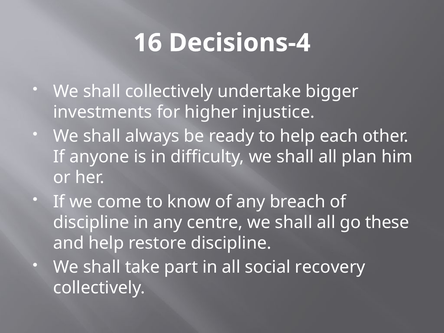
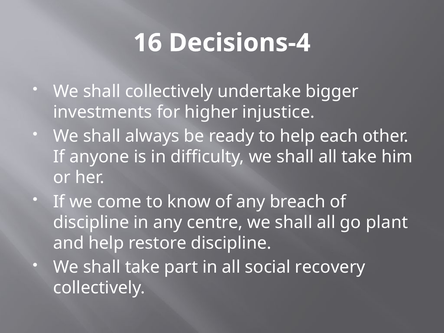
all plan: plan -> take (359, 157)
these: these -> plant (387, 222)
